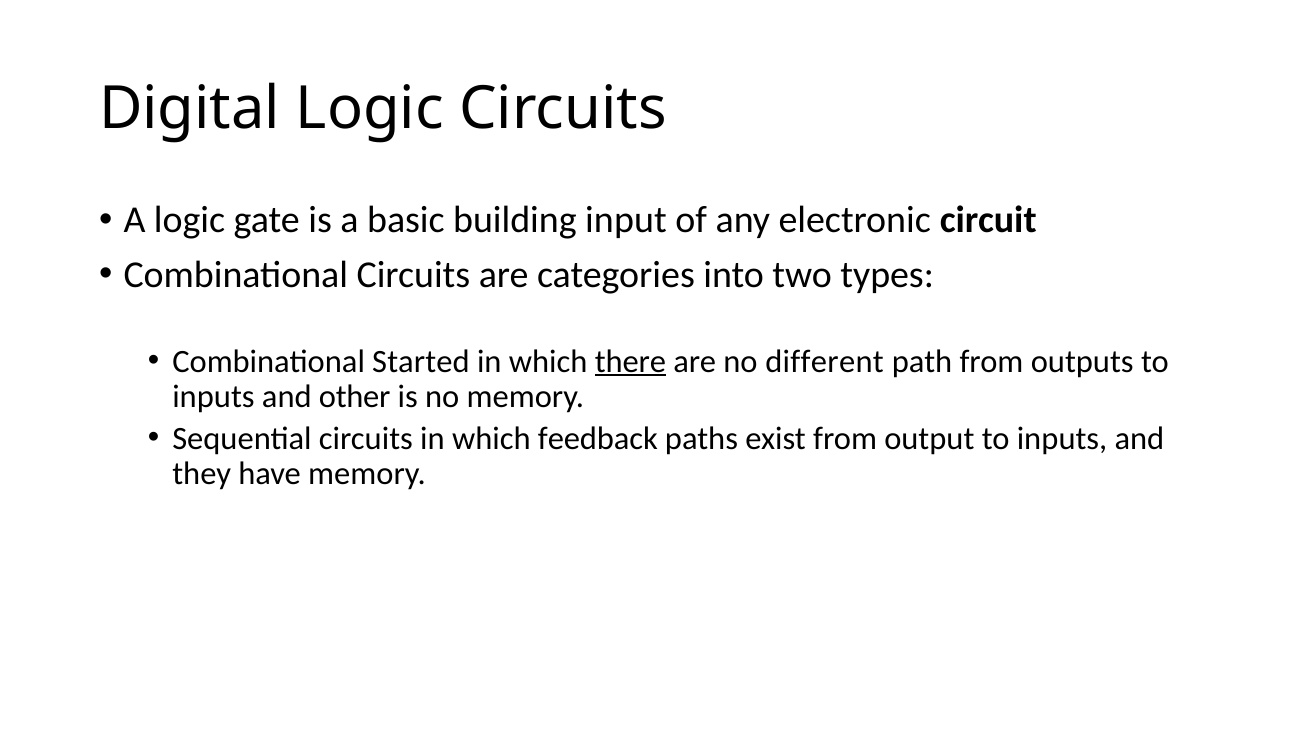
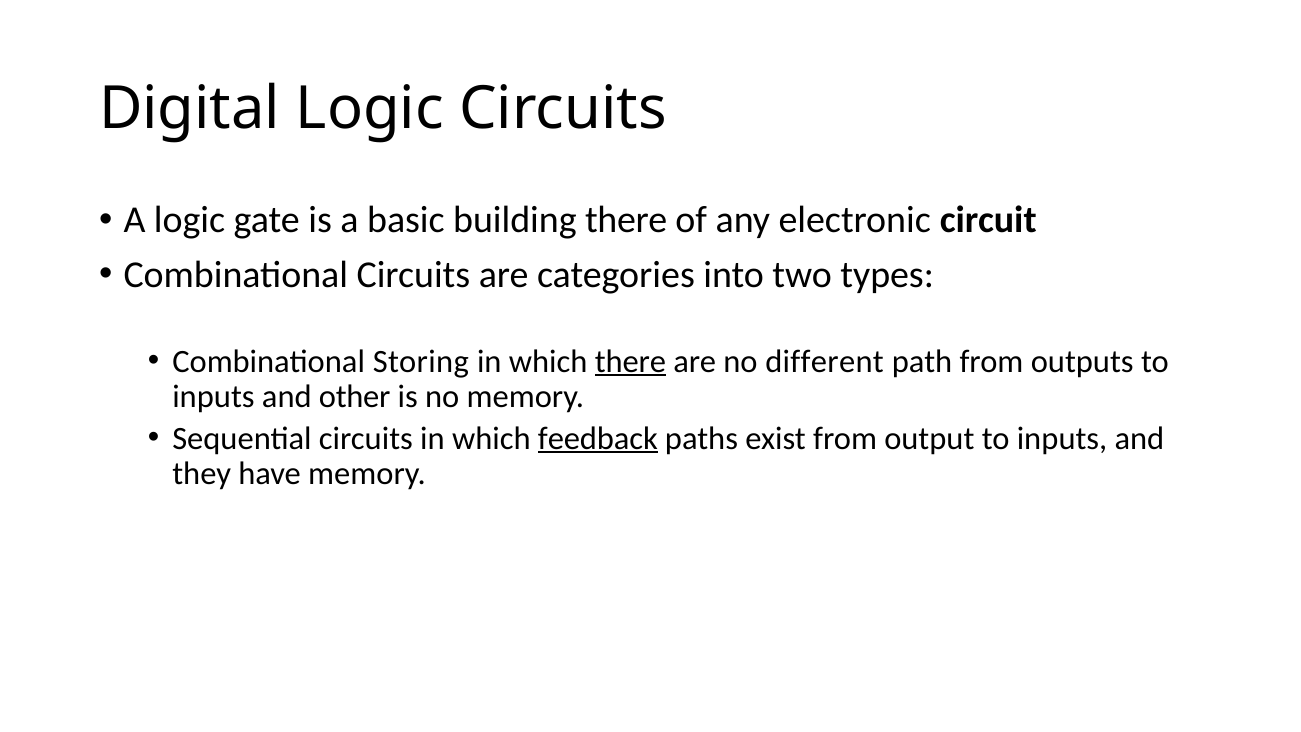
building input: input -> there (626, 220)
Started: Started -> Storing (421, 361)
feedback underline: none -> present (598, 438)
